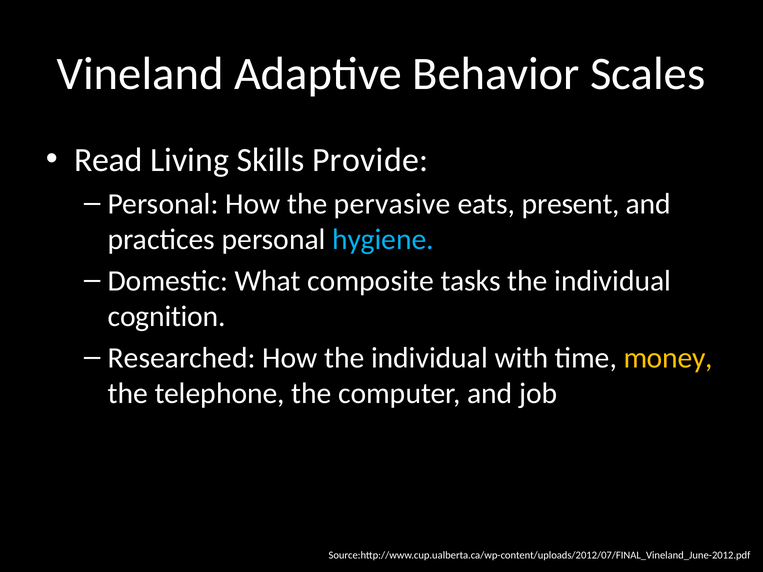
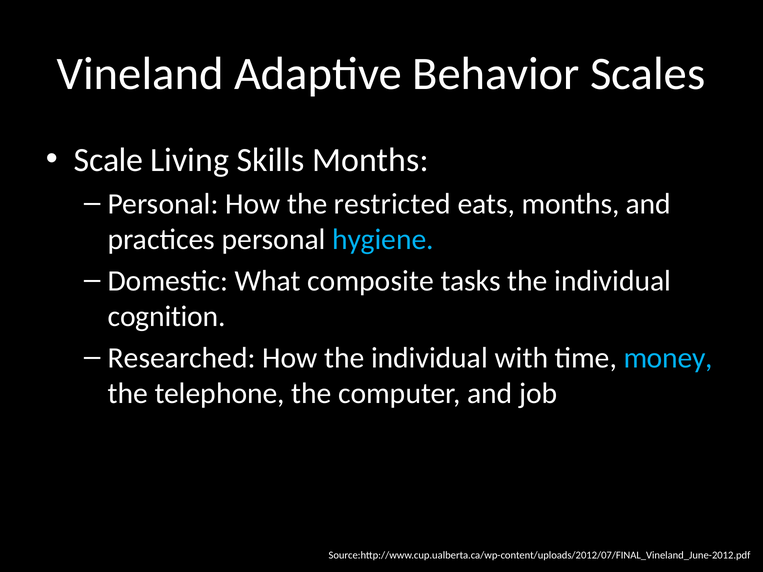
Read: Read -> Scale (109, 160)
Skills Provide: Provide -> Months (370, 160)
pervasive: pervasive -> restricted (392, 204)
eats present: present -> months (571, 204)
money colour: yellow -> light blue (668, 358)
